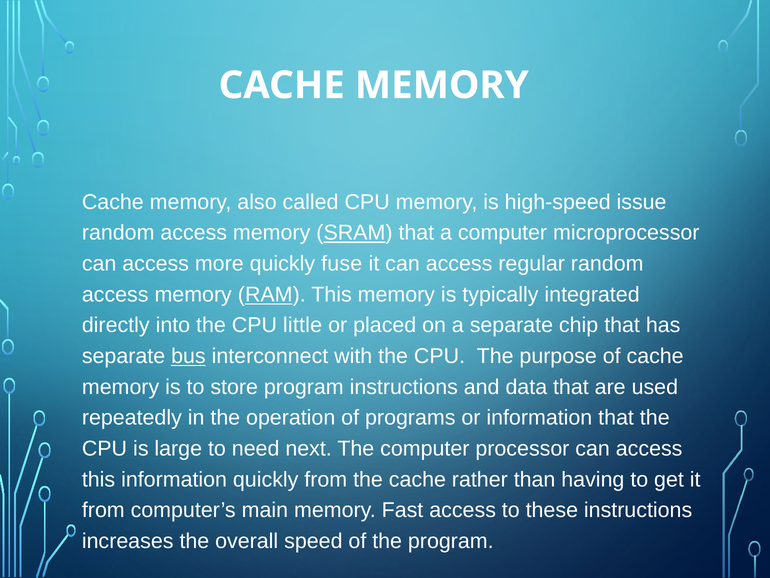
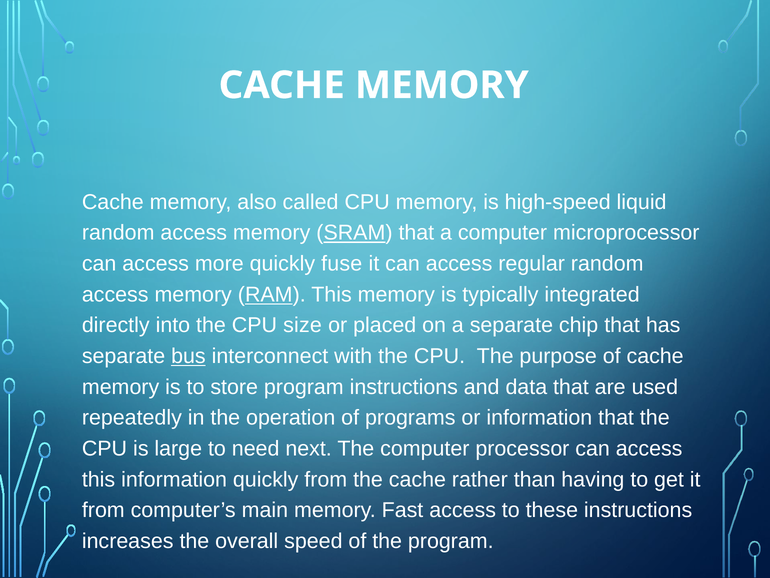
issue: issue -> liquid (642, 202)
little: little -> size (303, 325)
